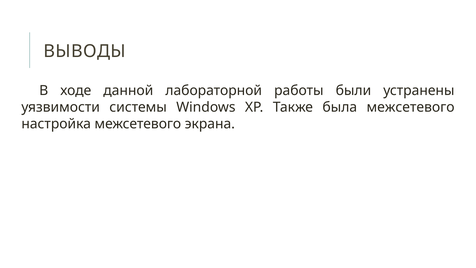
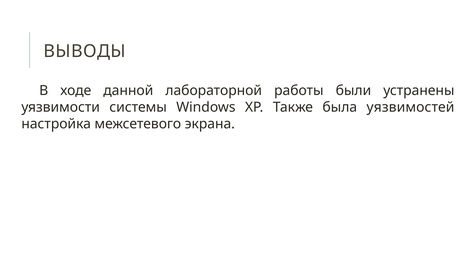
была межсетевого: межсетевого -> уязвимостей (411, 107)
